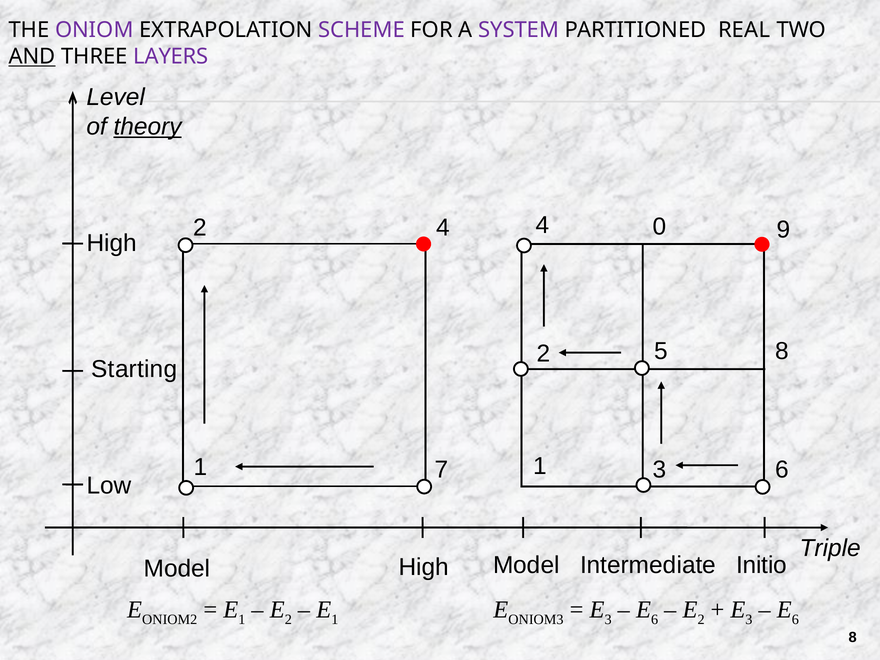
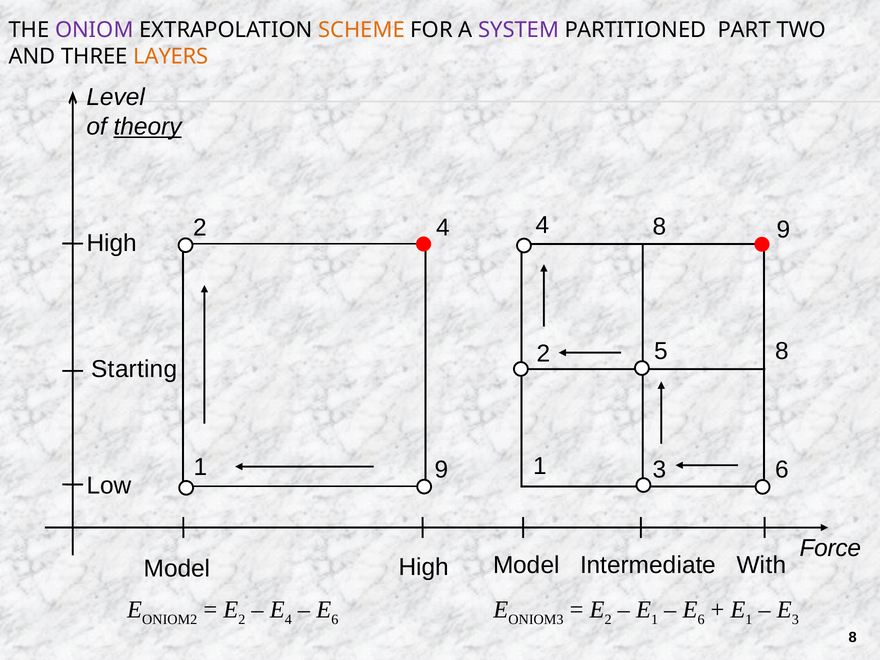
SCHEME colour: purple -> orange (361, 30)
REAL: REAL -> PART (744, 30)
AND underline: present -> none (32, 57)
LAYERS colour: purple -> orange (171, 57)
4 0: 0 -> 8 (660, 227)
1 7: 7 -> 9 (441, 470)
Triple: Triple -> Force (830, 548)
Initio: Initio -> With (761, 565)
1: 1 -> 2 (242, 619)
2: 2 -> 4 (288, 619)
1: 1 -> 6 (335, 619)
3: 3 -> 2 (608, 619)
6: 6 -> 1 (655, 619)
2: 2 -> 6 (701, 619)
3: 3 -> 1 (749, 619)
6: 6 -> 3 (795, 619)
